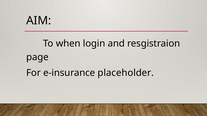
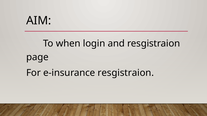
e-insurance placeholder: placeholder -> resgistraion (126, 73)
